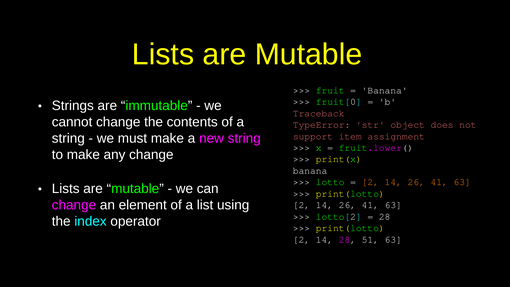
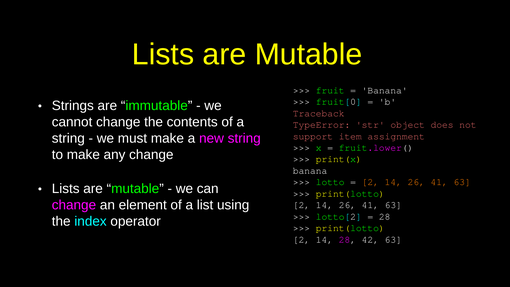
51: 51 -> 42 (370, 239)
